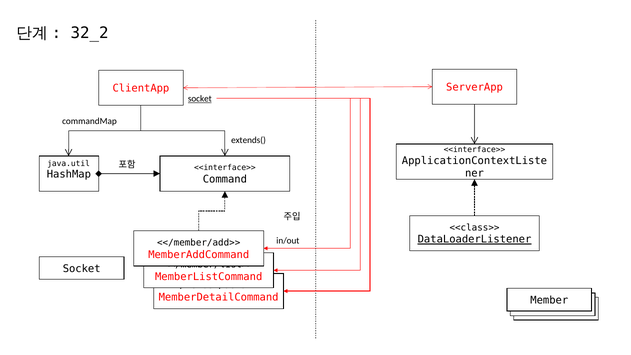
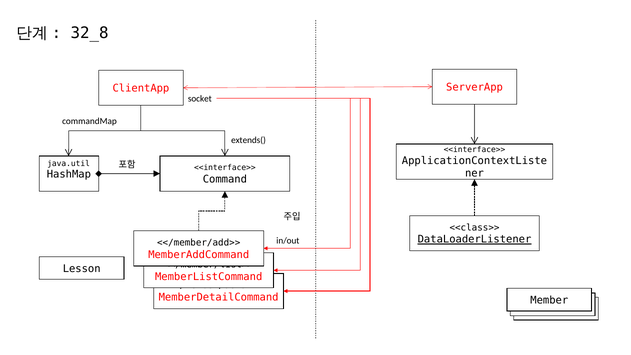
32_2: 32_2 -> 32_8 (90, 33)
socket underline: present -> none (200, 99)
Socket: Socket -> Lesson (82, 269)
